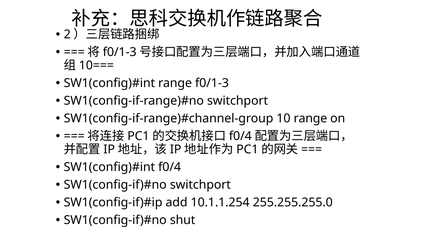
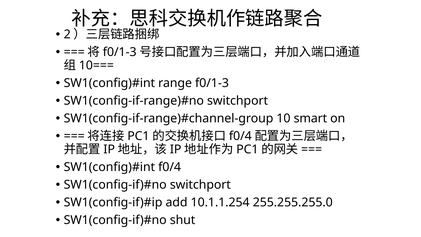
10 range: range -> smart (310, 118)
